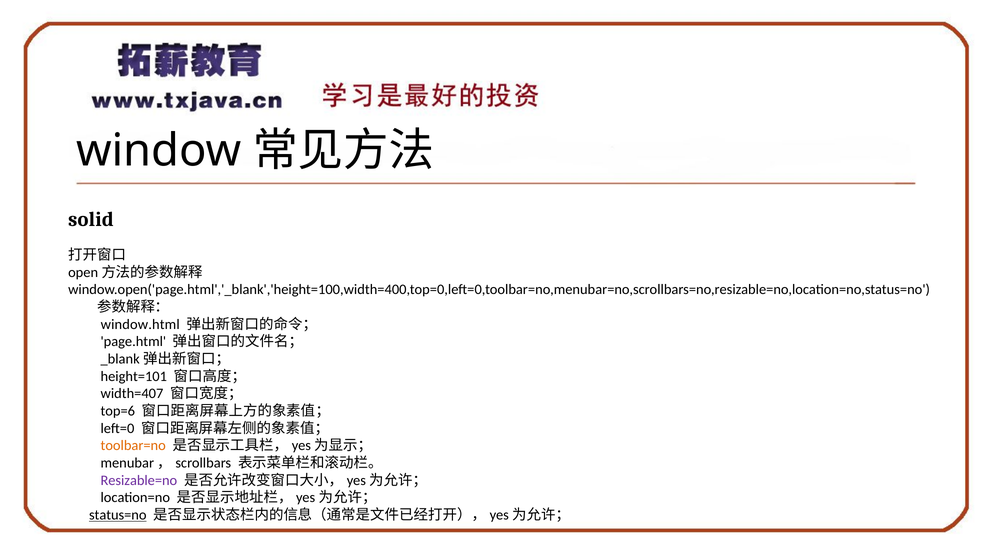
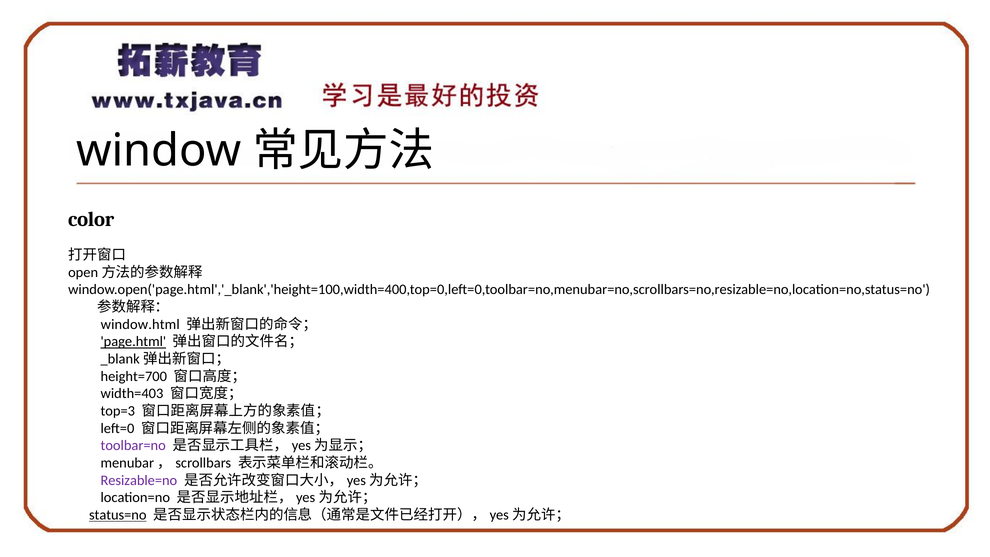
solid: solid -> color (91, 219)
page.html underline: none -> present (133, 342)
height=101: height=101 -> height=700 (134, 376)
width=407: width=407 -> width=403 (132, 394)
top=6: top=6 -> top=3 (118, 411)
toolbar=no colour: orange -> purple (133, 446)
